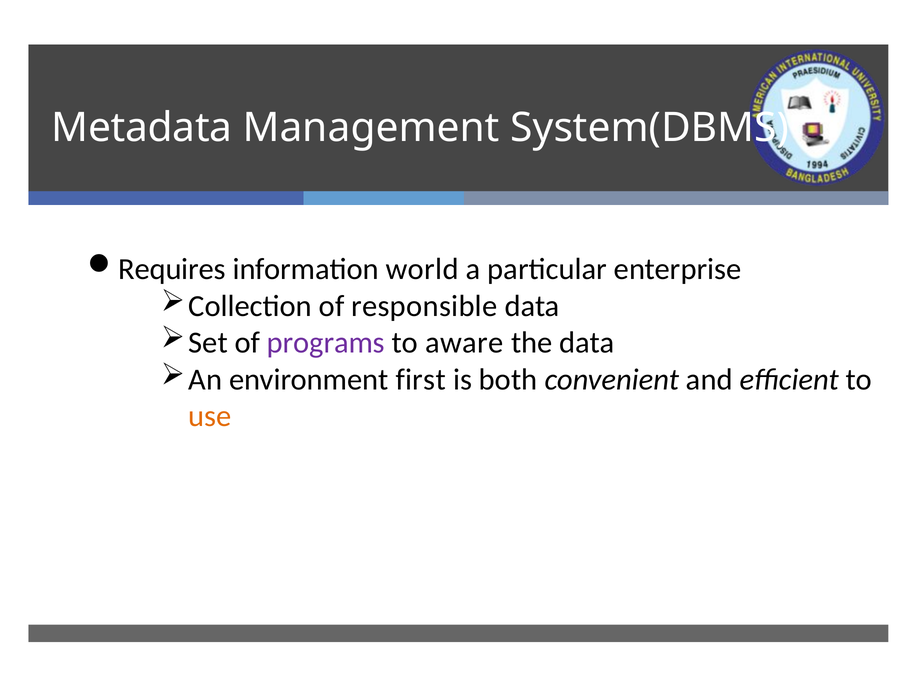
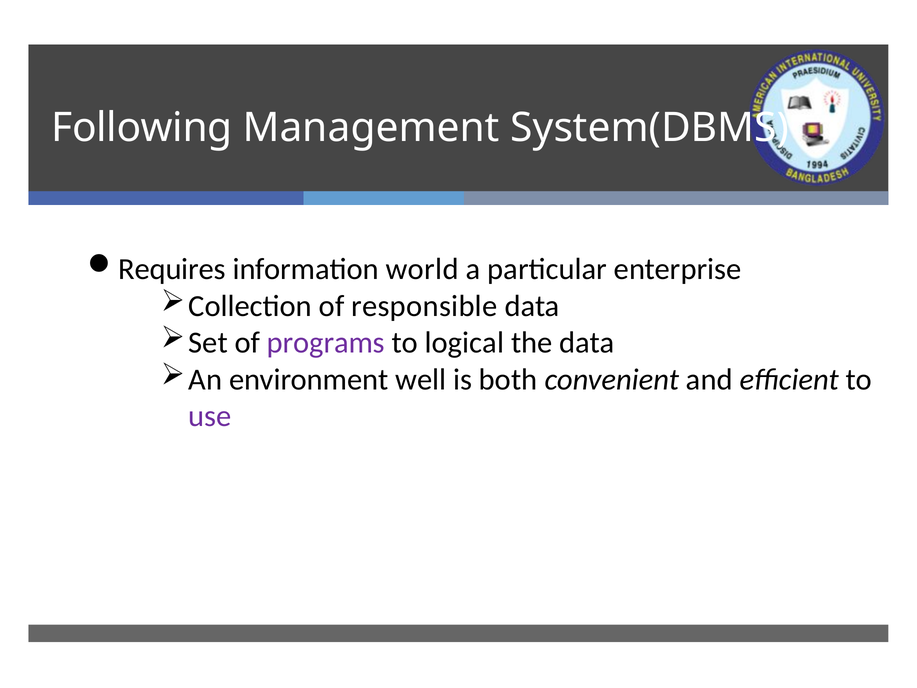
Metadata: Metadata -> Following (142, 128)
aware: aware -> logical (464, 343)
first: first -> well (421, 379)
use colour: orange -> purple (210, 416)
